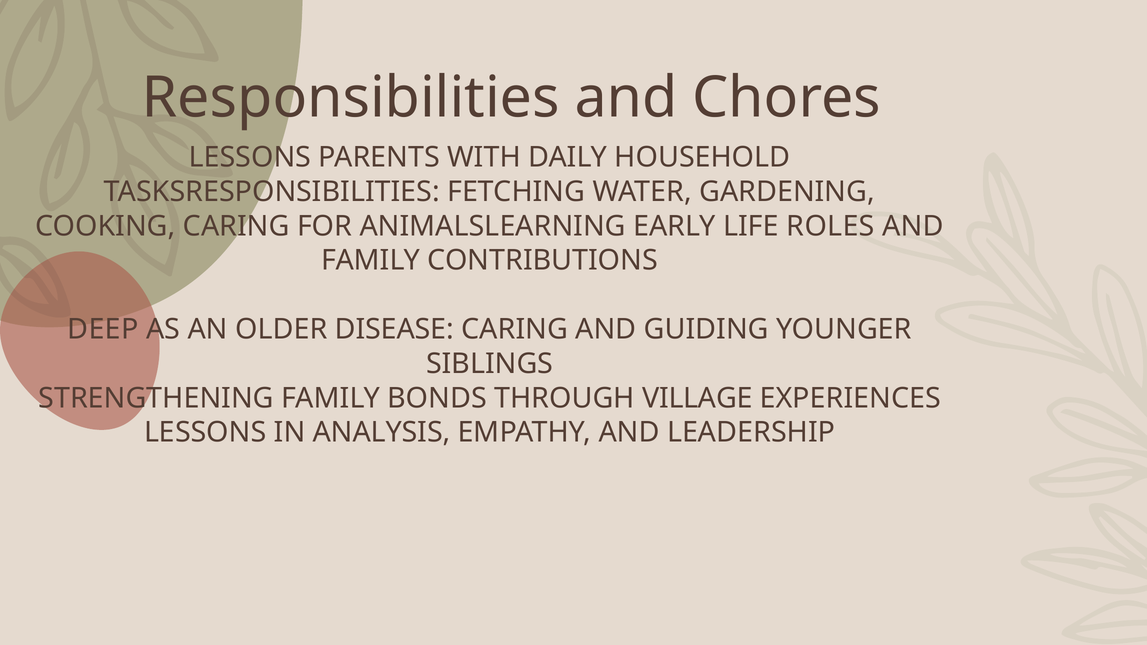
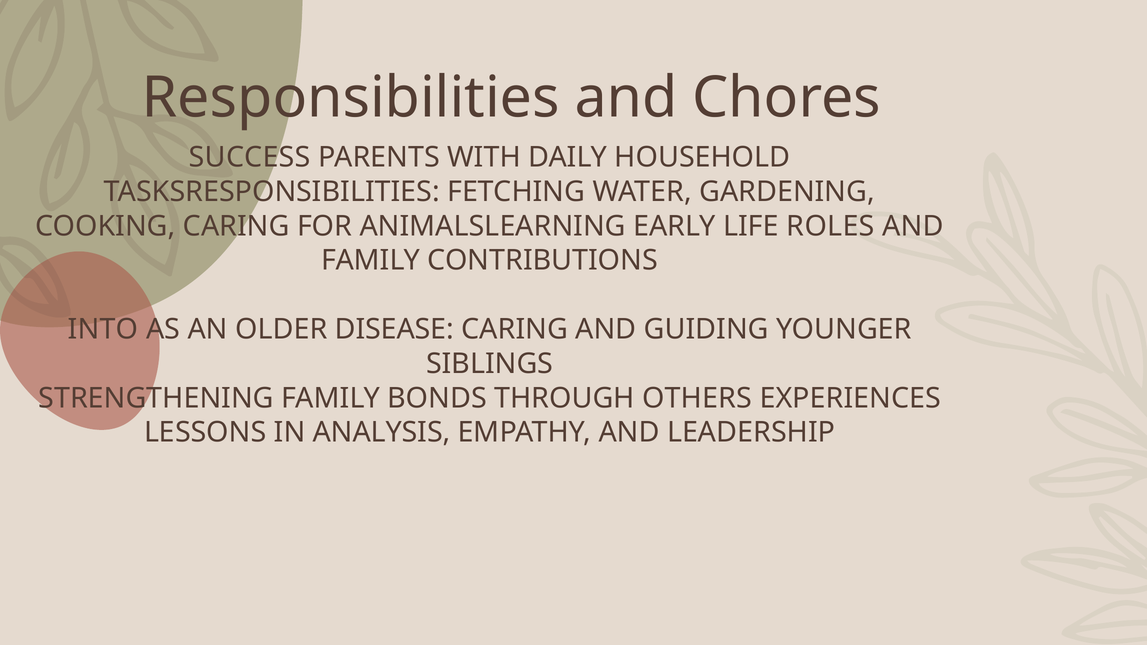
LESSONS: LESSONS -> SUCCESS (250, 157)
DEEP: DEEP -> INTO (103, 329)
VILLAGE: VILLAGE -> OTHERS (697, 398)
